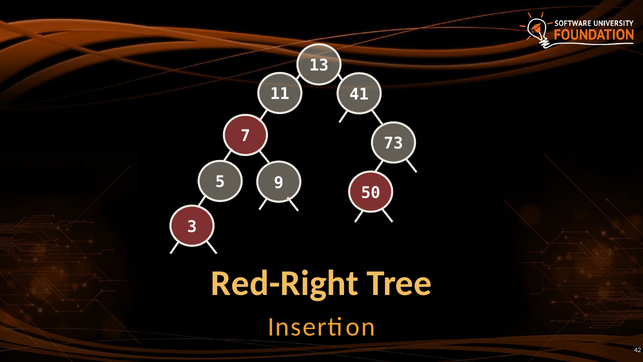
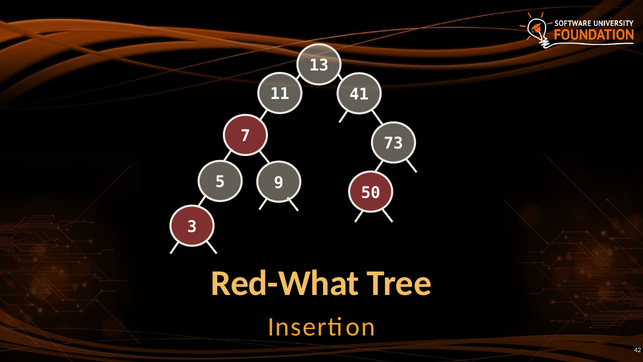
Red-Right: Red-Right -> Red-What (285, 283)
